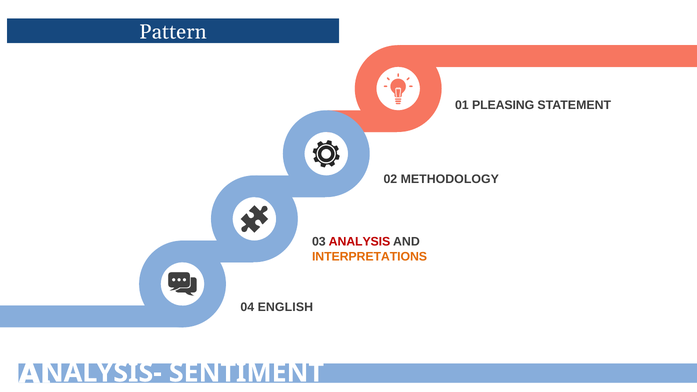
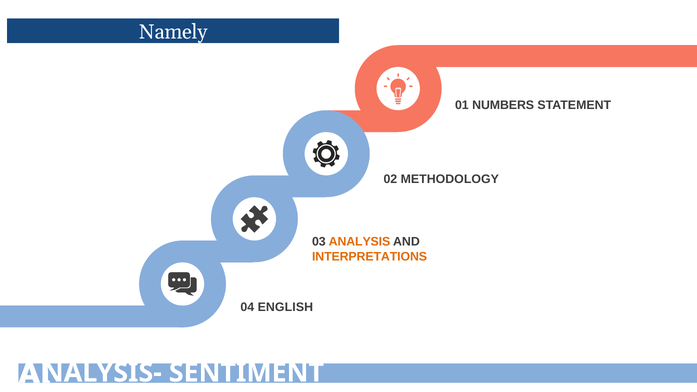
Pattern: Pattern -> Namely (173, 32)
PLEASING: PLEASING -> NUMBERS (503, 105)
ANALYSIS colour: red -> orange (359, 242)
